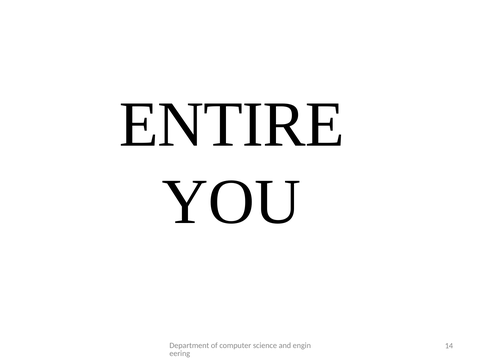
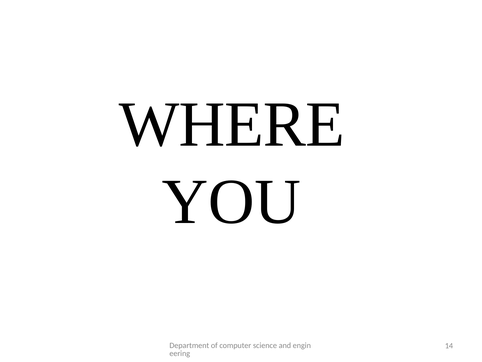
ENTIRE: ENTIRE -> WHERE (232, 124)
